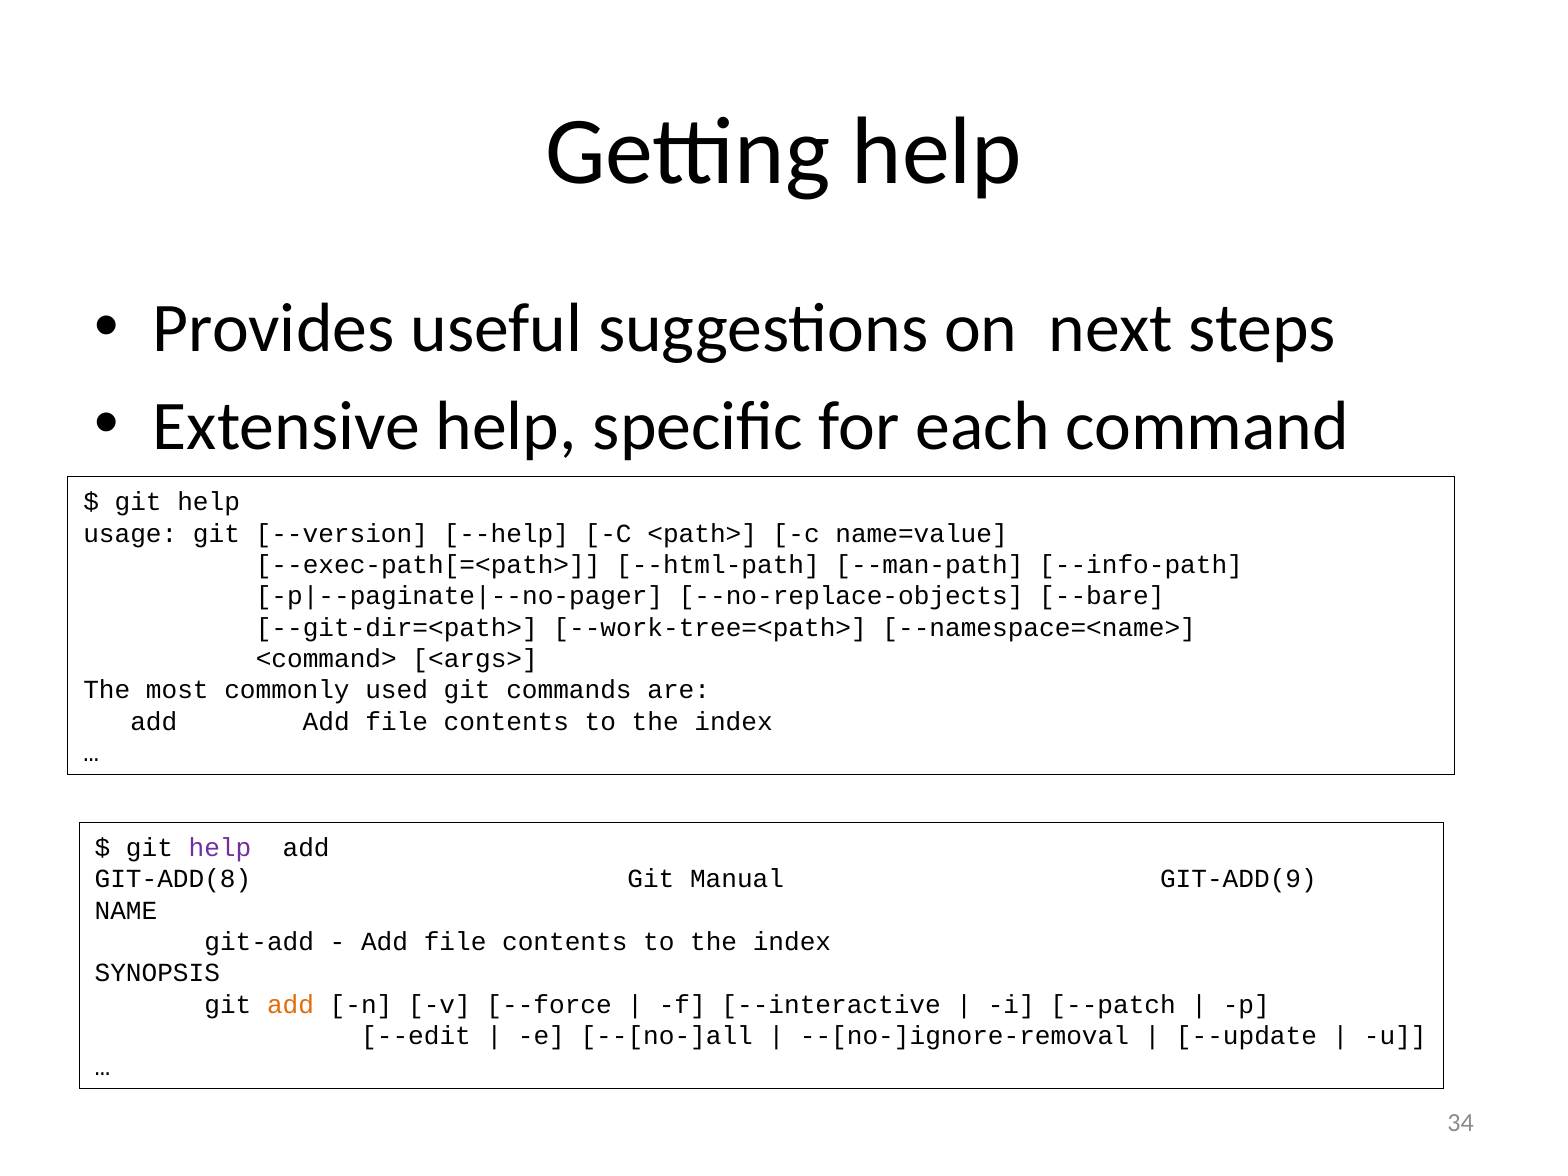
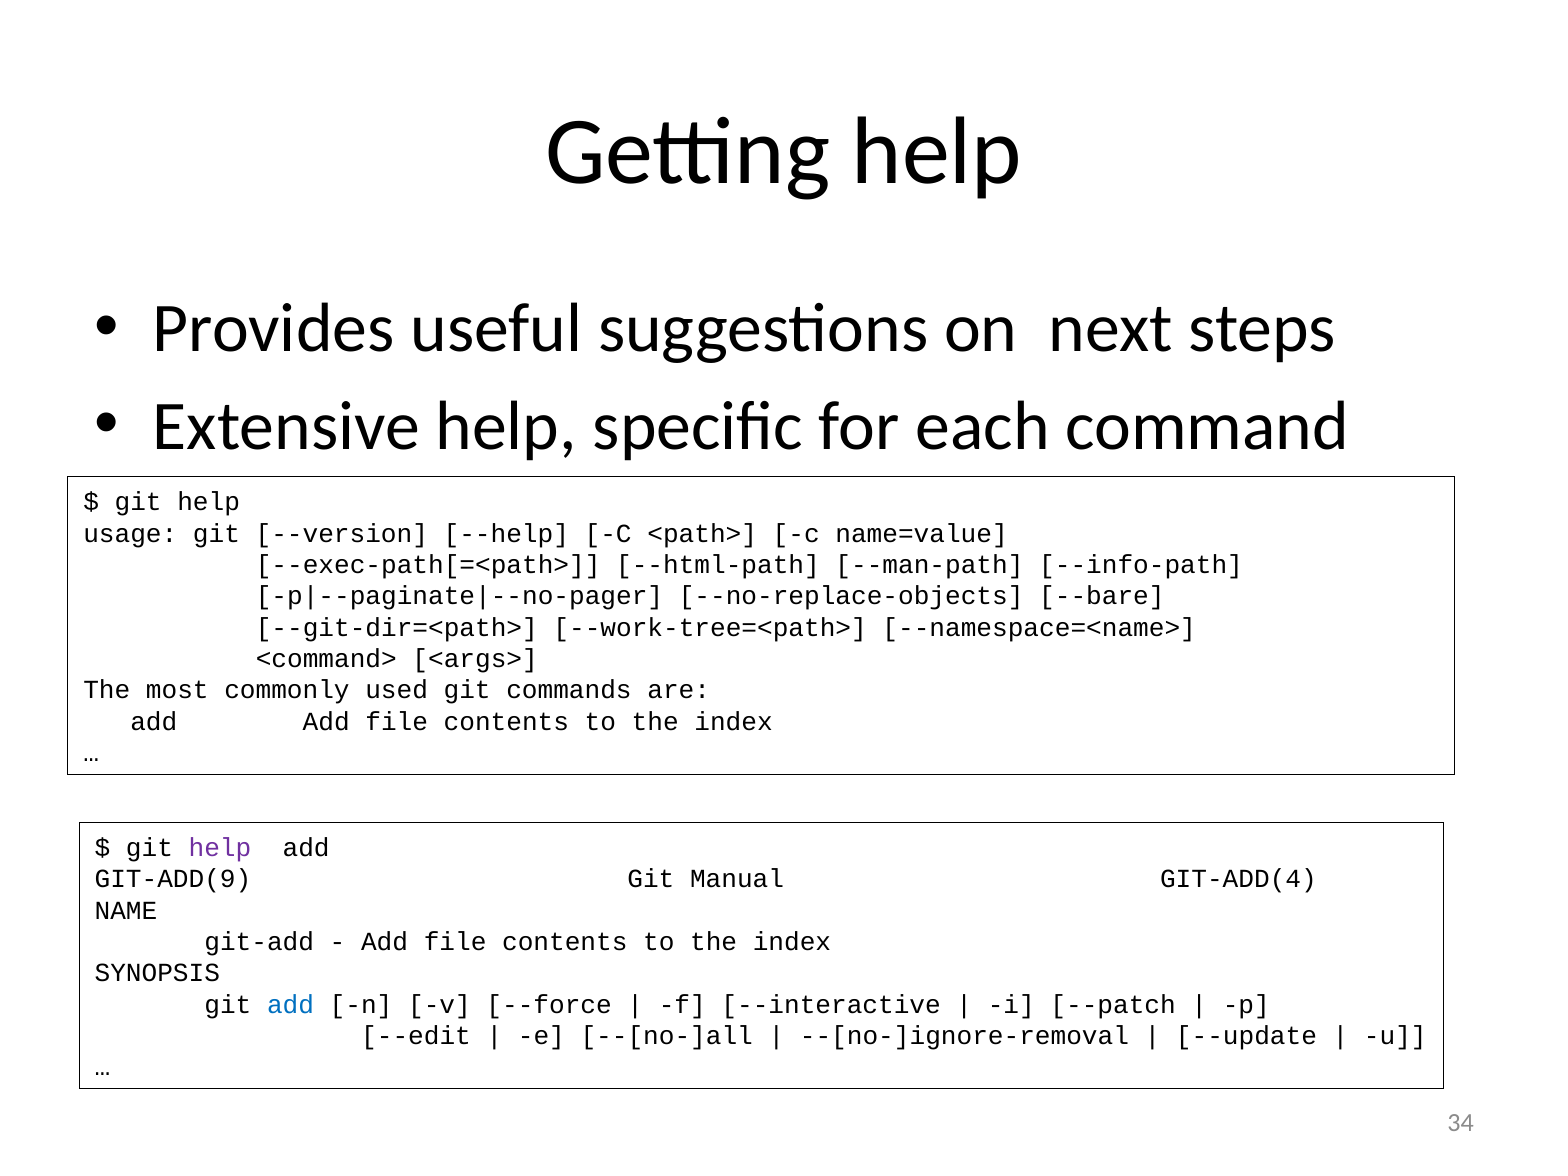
GIT-ADD(8: GIT-ADD(8 -> GIT-ADD(9 (173, 879)
GIT-ADD(9: GIT-ADD(9 -> GIT-ADD(4 (1238, 879)
add colour: orange -> blue (291, 1005)
